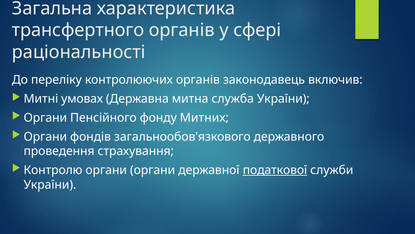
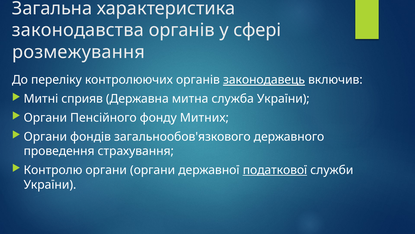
трансфертного: трансфертного -> законодавства (78, 30)
раціональності: раціональності -> розмежування (79, 52)
законодавець underline: none -> present (264, 80)
умовах: умовах -> сприяв (82, 99)
